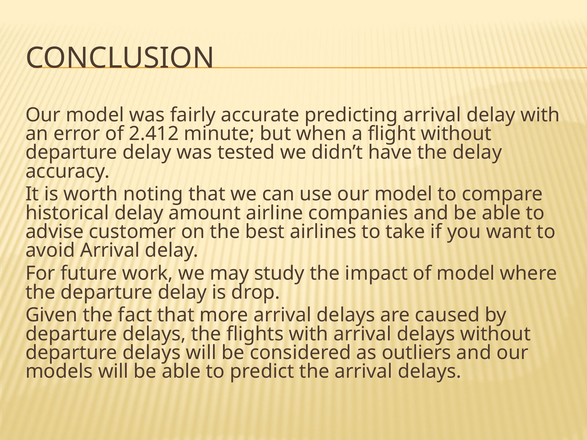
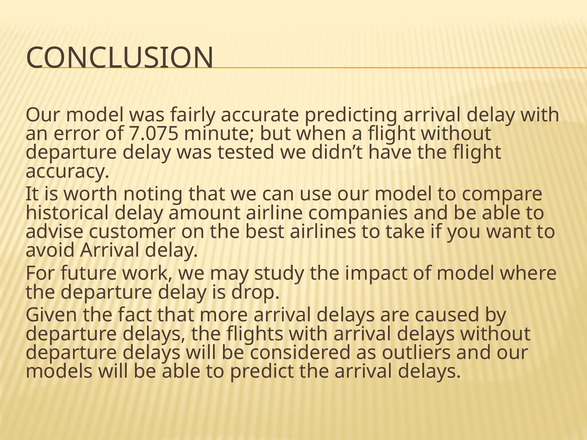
2.412: 2.412 -> 7.075 (154, 134)
the delay: delay -> flight (477, 153)
